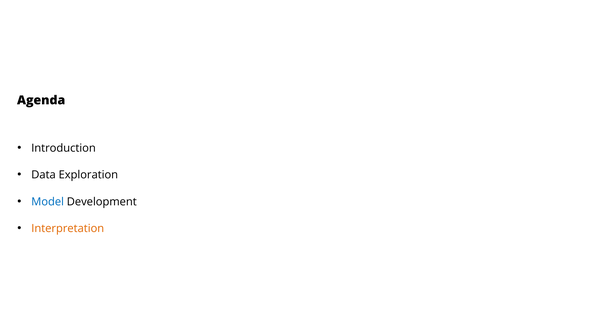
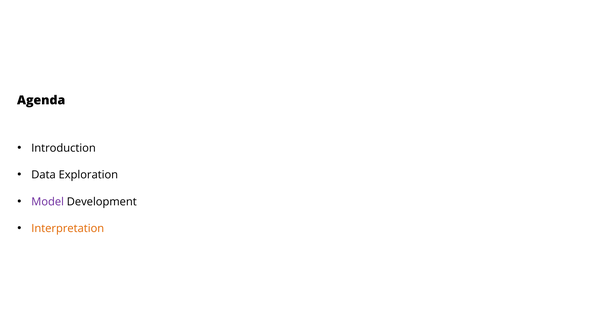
Model colour: blue -> purple (48, 202)
